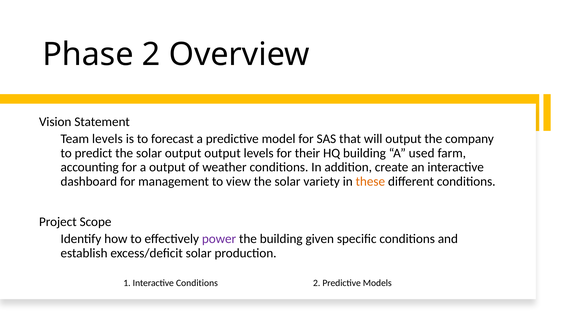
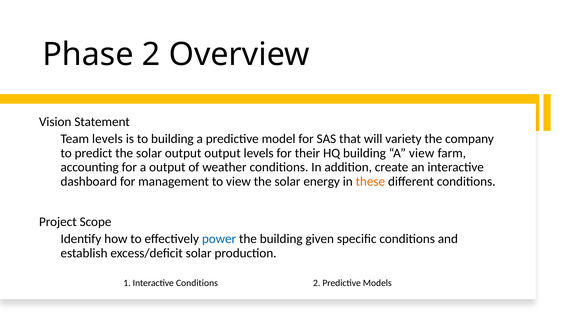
to forecast: forecast -> building (172, 139)
will output: output -> variety (403, 139)
A used: used -> view (422, 153)
variety: variety -> energy (322, 181)
power colour: purple -> blue (219, 239)
